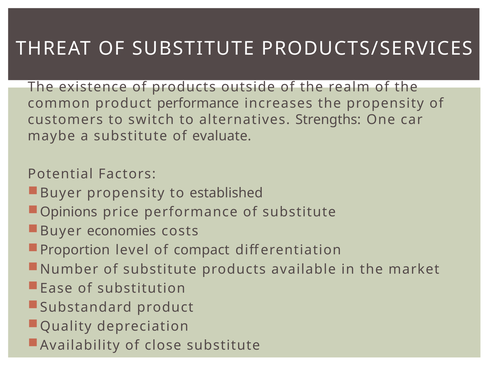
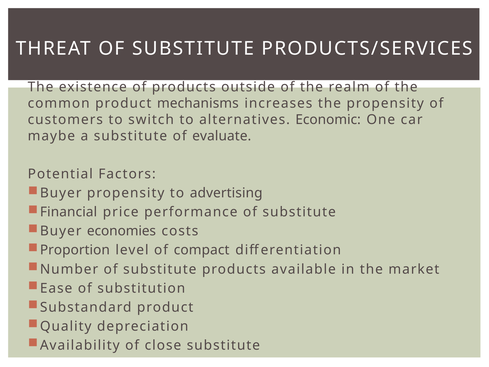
product performance: performance -> mechanisms (198, 103)
Strengths: Strengths -> Economic (328, 120)
established: established -> advertising (226, 193)
Opinions: Opinions -> Financial (69, 212)
